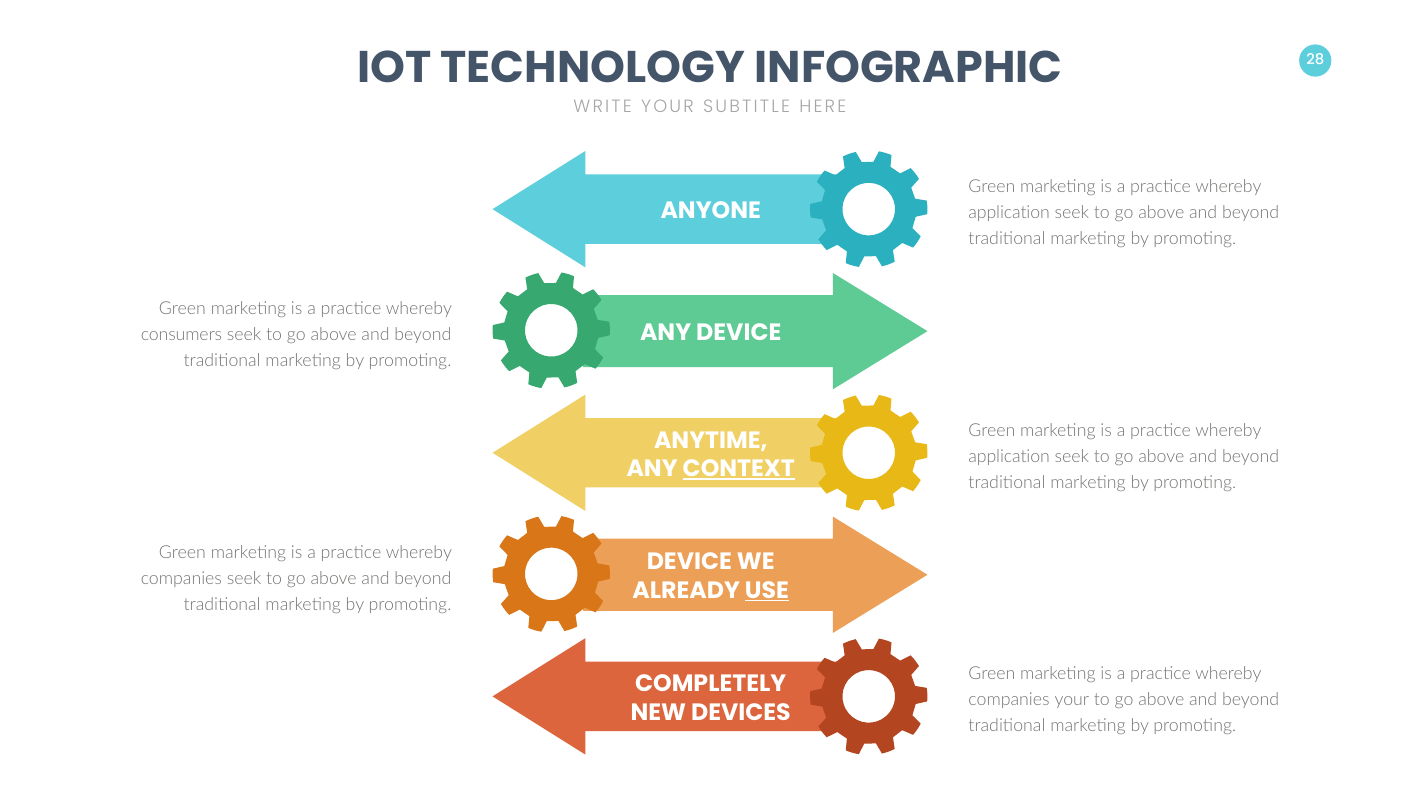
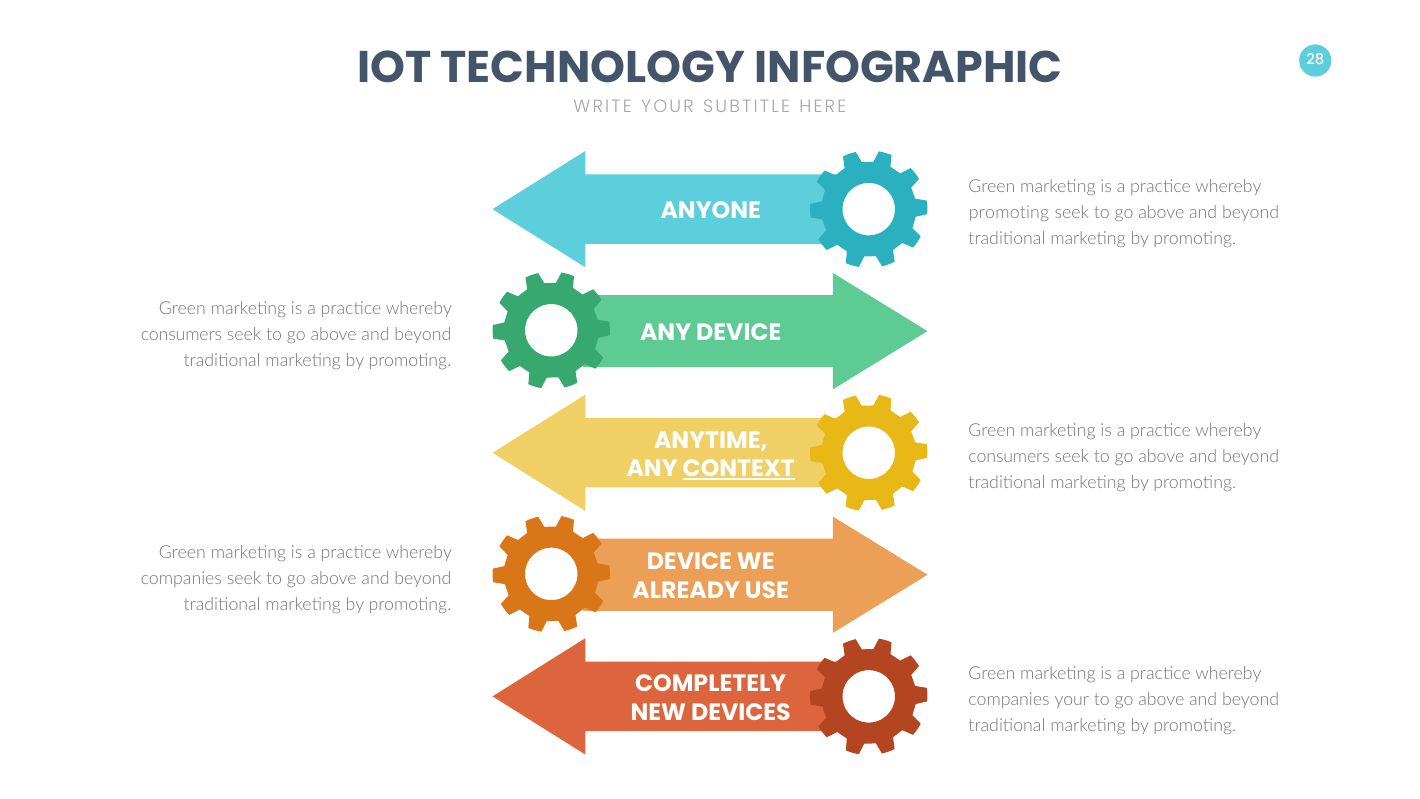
application: application -> promoting (1009, 213)
application: application -> consumers (1009, 456)
USE underline: present -> none (767, 591)
